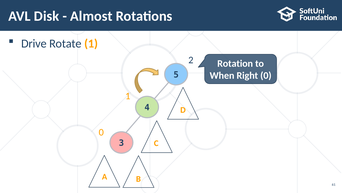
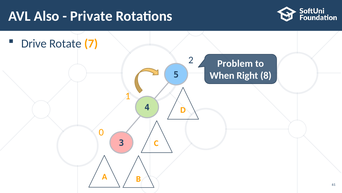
Disk: Disk -> Also (47, 16)
Almost: Almost -> Private (91, 16)
Rotate 1: 1 -> 7 (91, 43)
Rotation: Rotation -> Problem (235, 63)
Right 0: 0 -> 8 (266, 75)
